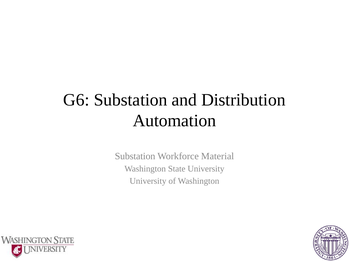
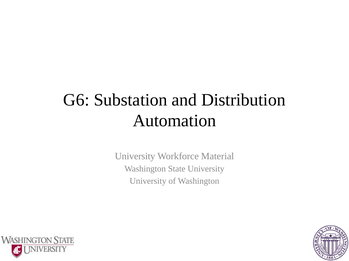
Substation: Substation -> University (135, 157)
